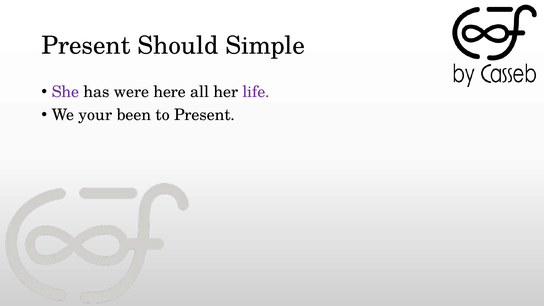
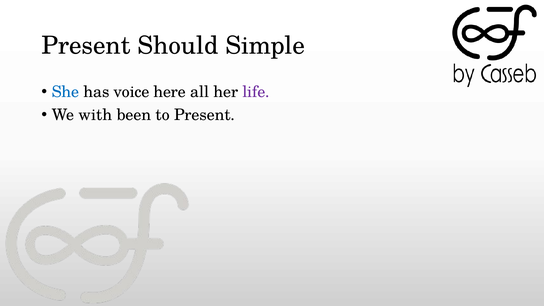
She colour: purple -> blue (65, 92)
were: were -> voice (131, 92)
your: your -> with (95, 115)
